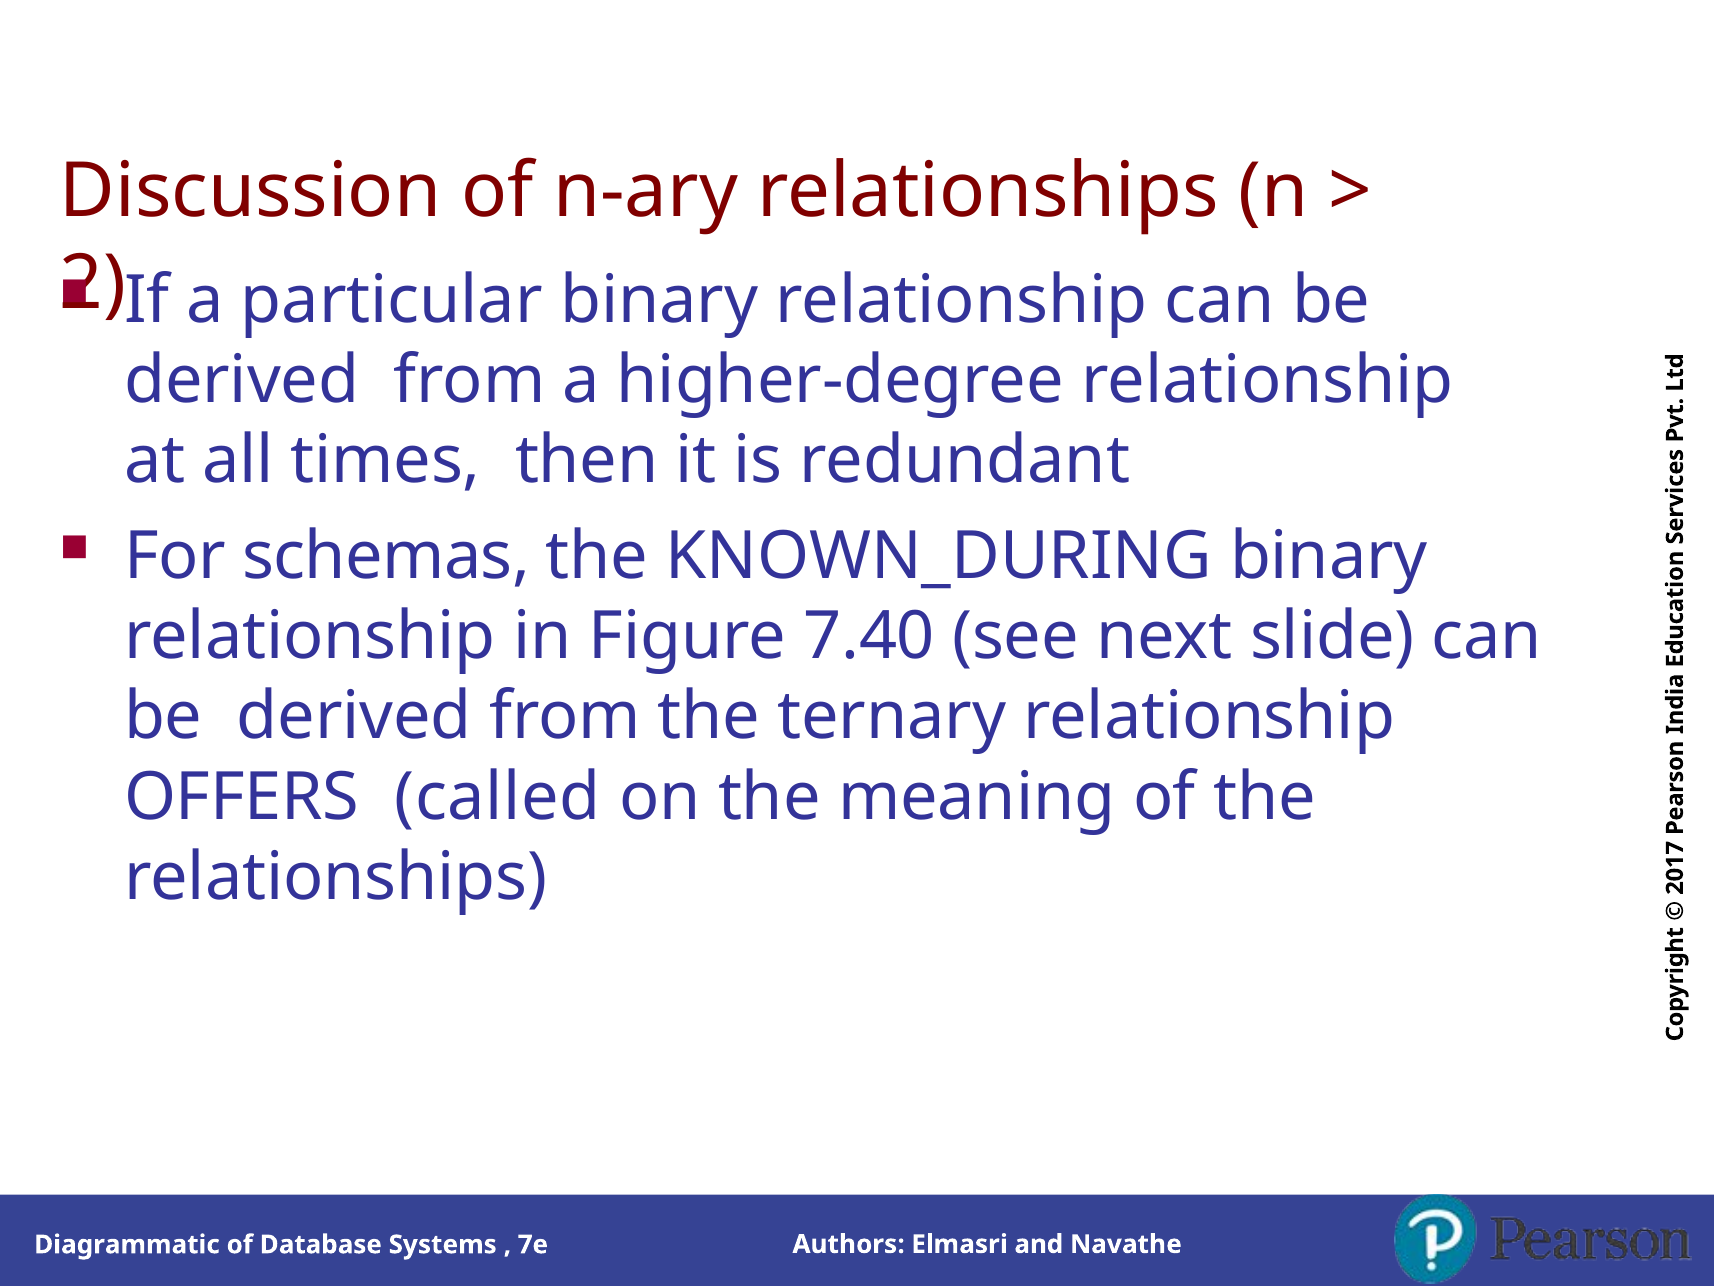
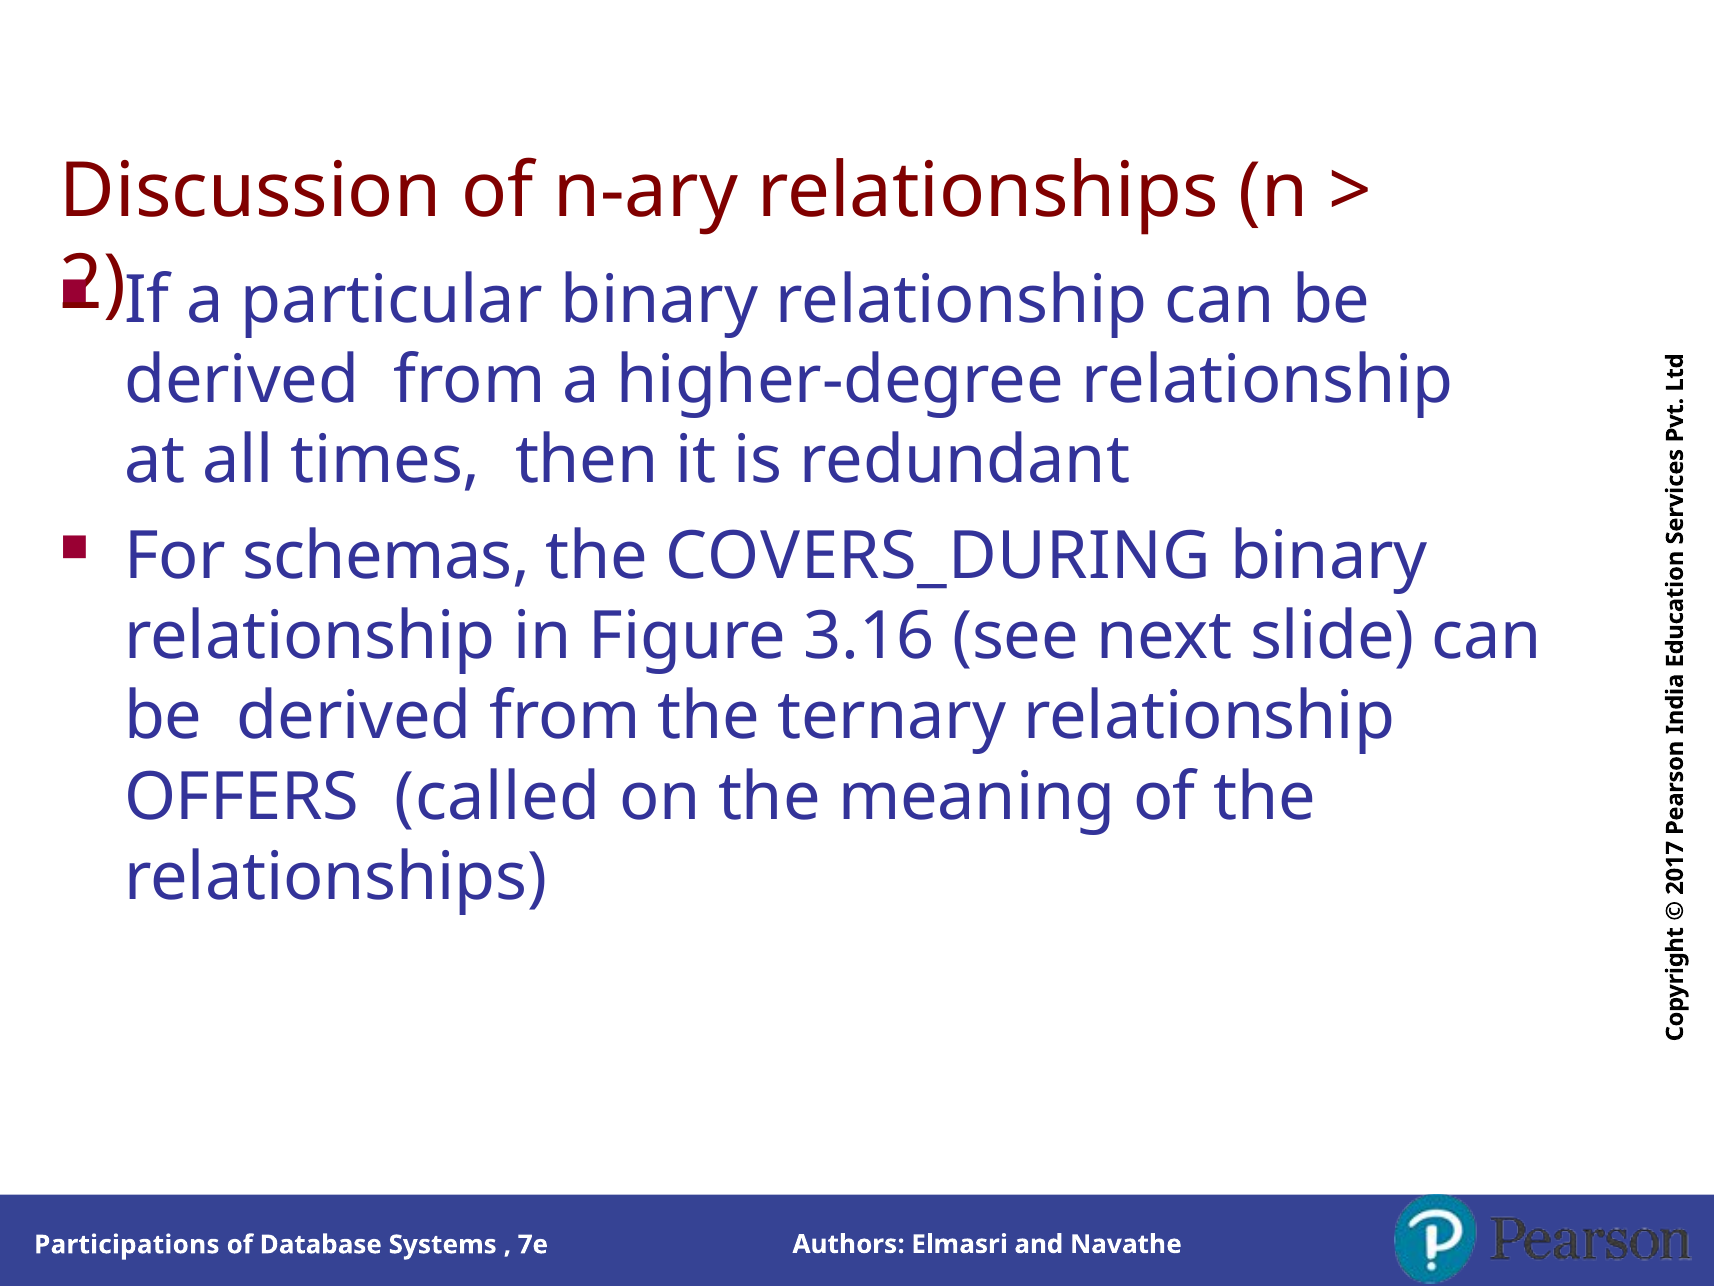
KNOWN_DURING: KNOWN_DURING -> COVERS_DURING (938, 557)
7.40: 7.40 -> 3.16 (869, 637)
Diagrammatic: Diagrammatic -> Participations (127, 1244)
